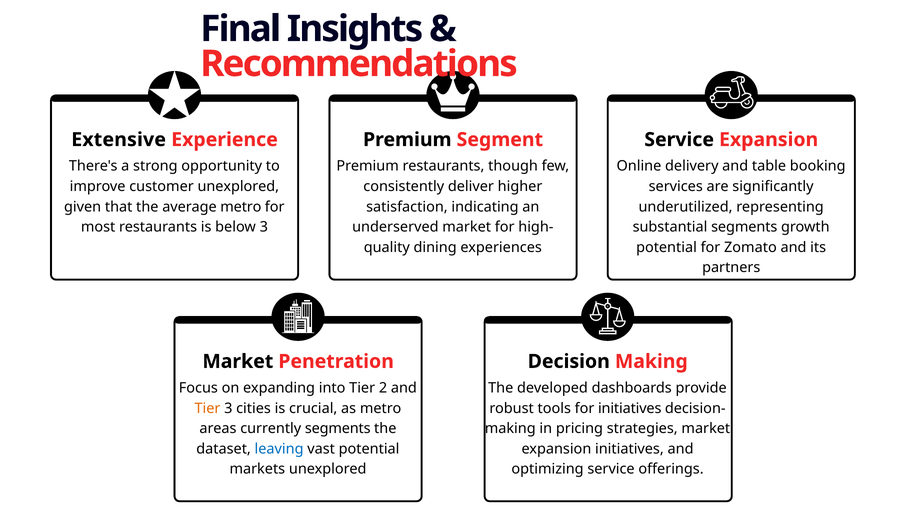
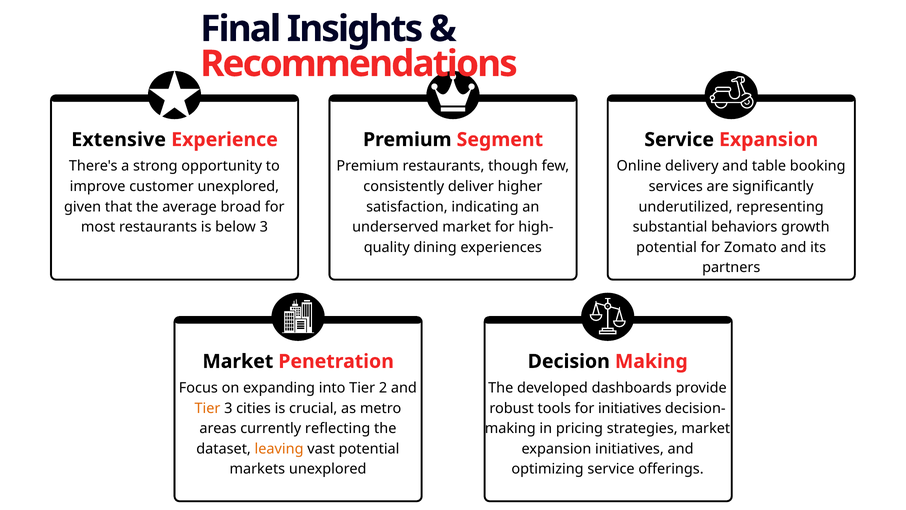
average metro: metro -> broad (241, 207)
substantial segments: segments -> behaviors (744, 227)
currently segments: segments -> reflecting (338, 428)
leaving colour: blue -> orange (279, 448)
